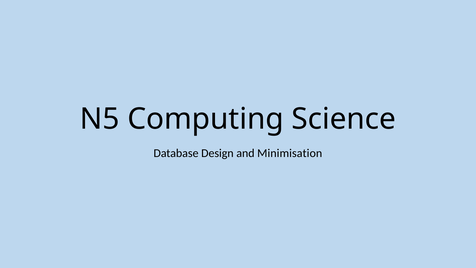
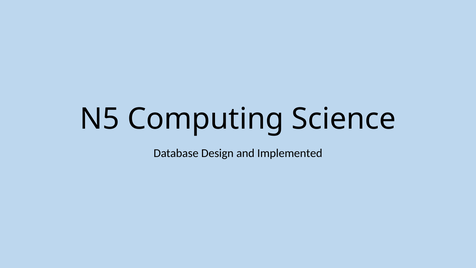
Minimisation: Minimisation -> Implemented (290, 153)
